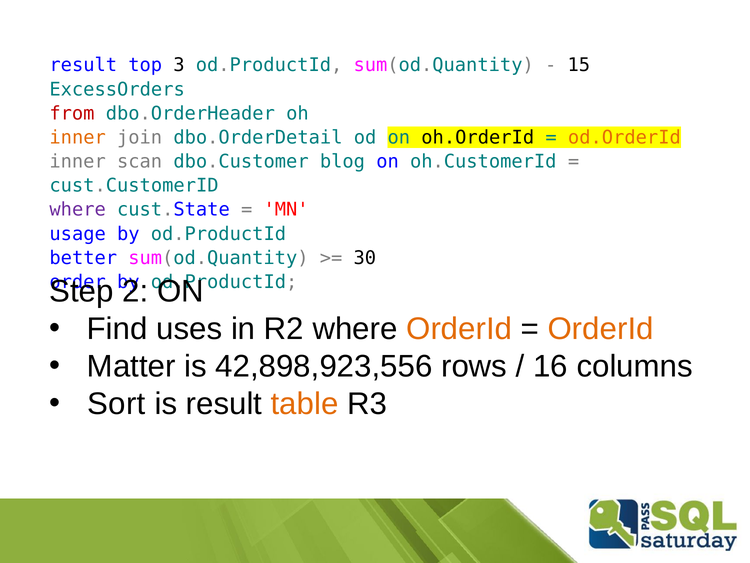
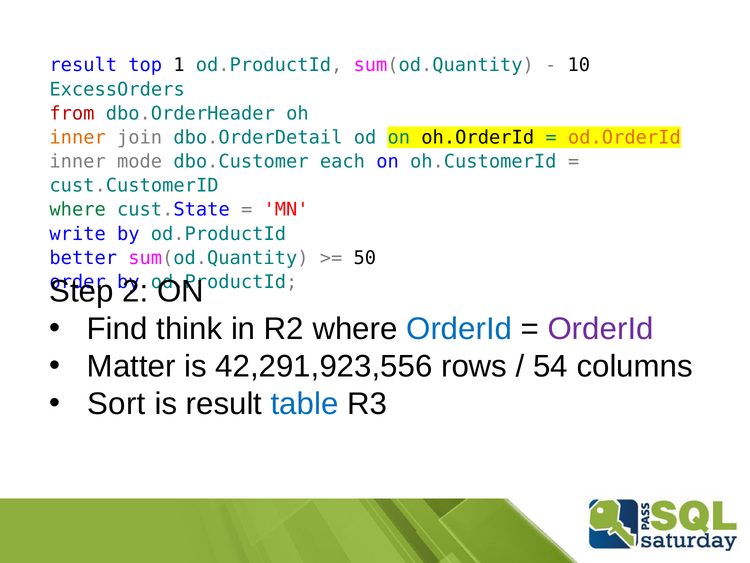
3: 3 -> 1 (179, 65)
15: 15 -> 10 (579, 65)
scan: scan -> mode (140, 161)
blog: blog -> each (342, 161)
where colour: purple -> green (78, 210)
usage: usage -> write (78, 234)
30: 30 -> 50 (365, 258)
uses: uses -> think (189, 329)
OrderId colour: orange -> blue (459, 329)
OrderId colour: orange -> purple (601, 329)
42,898,923,556: 42,898,923,556 -> 42,291,923,556 (324, 366)
16: 16 -> 54 (550, 366)
table colour: orange -> blue (305, 404)
